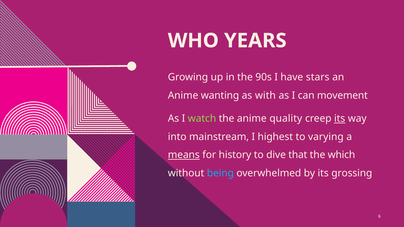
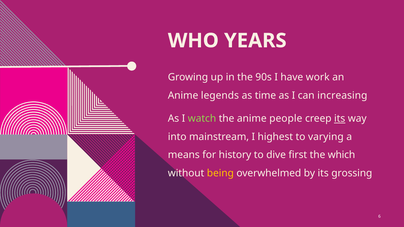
stars: stars -> work (318, 77)
wanting: wanting -> legends (220, 95)
with: with -> time (265, 95)
movement: movement -> increasing (342, 95)
quality: quality -> people (286, 119)
means underline: present -> none (184, 155)
that: that -> first (298, 155)
being colour: light blue -> yellow (220, 173)
